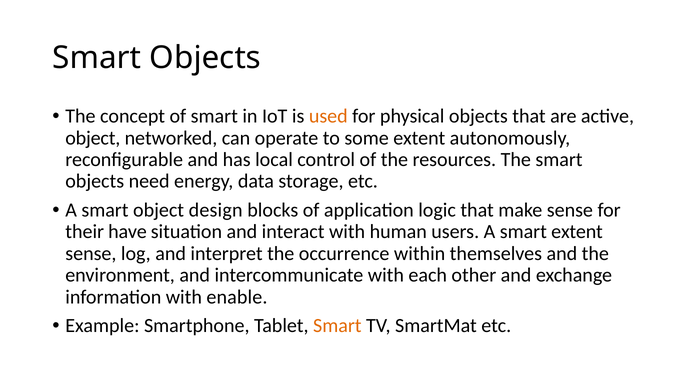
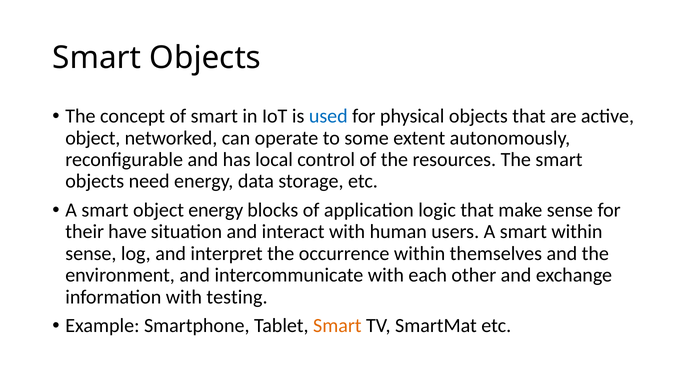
used colour: orange -> blue (328, 116)
object design: design -> energy (216, 210)
smart extent: extent -> within (577, 232)
enable: enable -> testing (237, 297)
